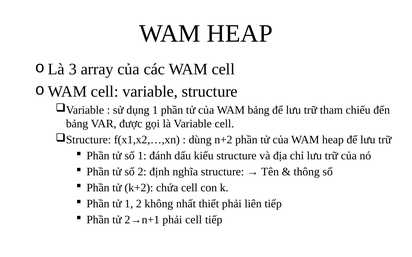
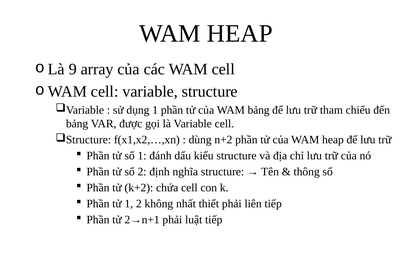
3: 3 -> 9 (73, 69)
phải cell: cell -> luật (194, 220)
